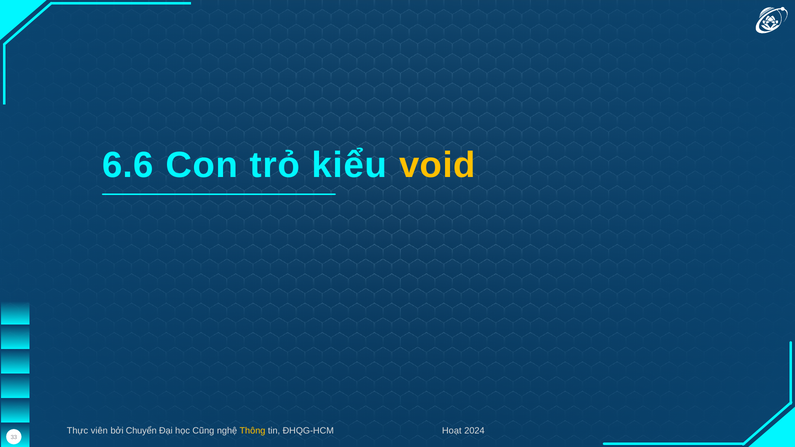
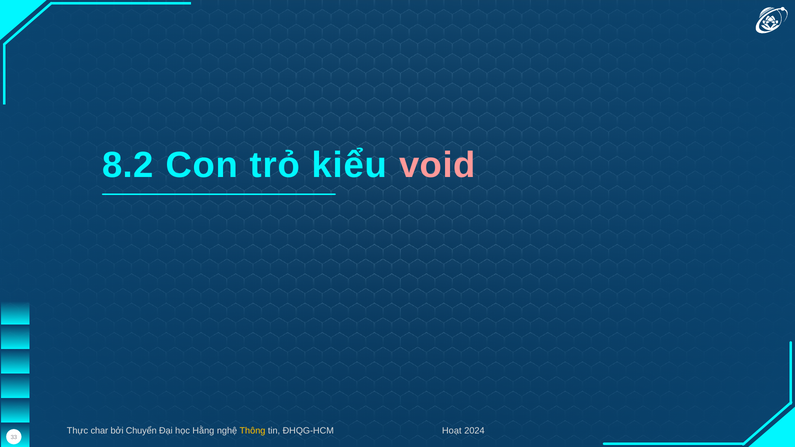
6.6: 6.6 -> 8.2 (128, 165)
void colour: yellow -> pink (437, 165)
viên: viên -> char (99, 431)
Cũng: Cũng -> Hằng (203, 431)
